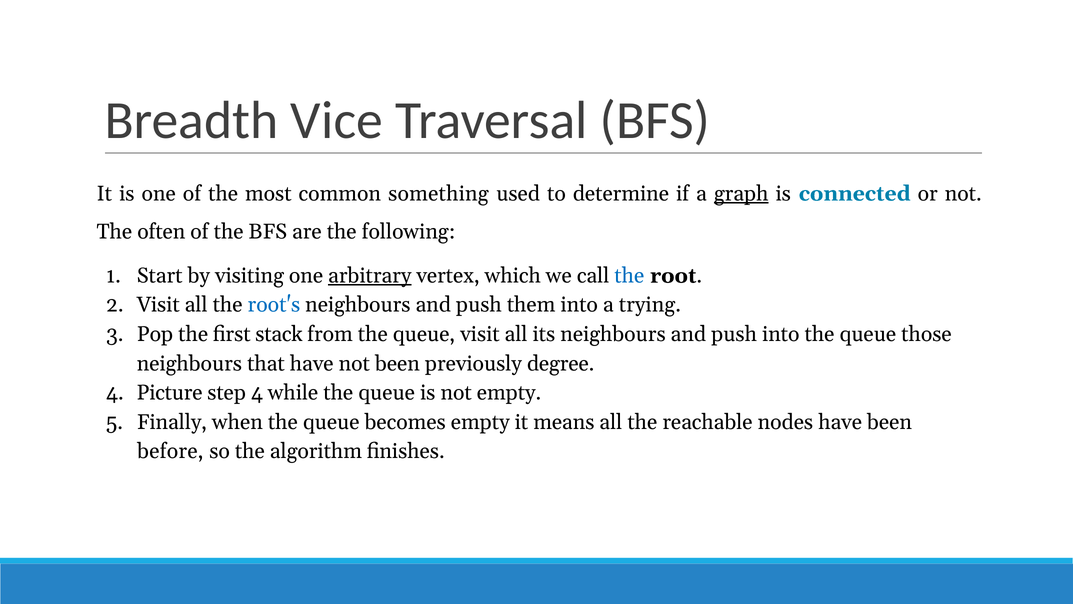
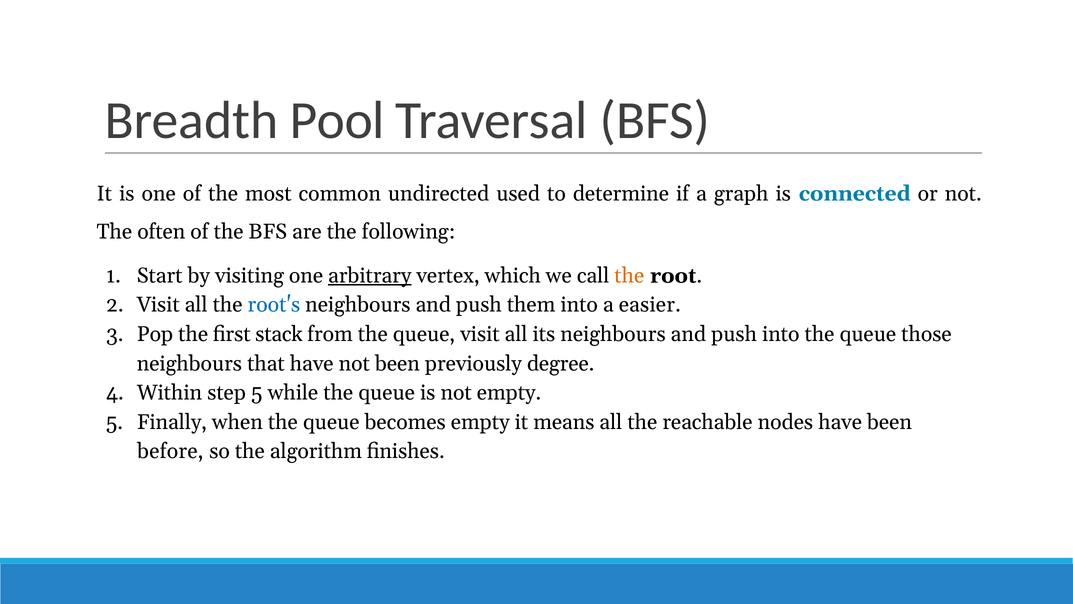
Vice: Vice -> Pool (337, 120)
something: something -> undirected (439, 193)
graph underline: present -> none (741, 193)
the colour: blue -> orange (629, 275)
trying: trying -> easier (650, 305)
Picture: Picture -> Within (169, 393)
step 4: 4 -> 5 (257, 393)
